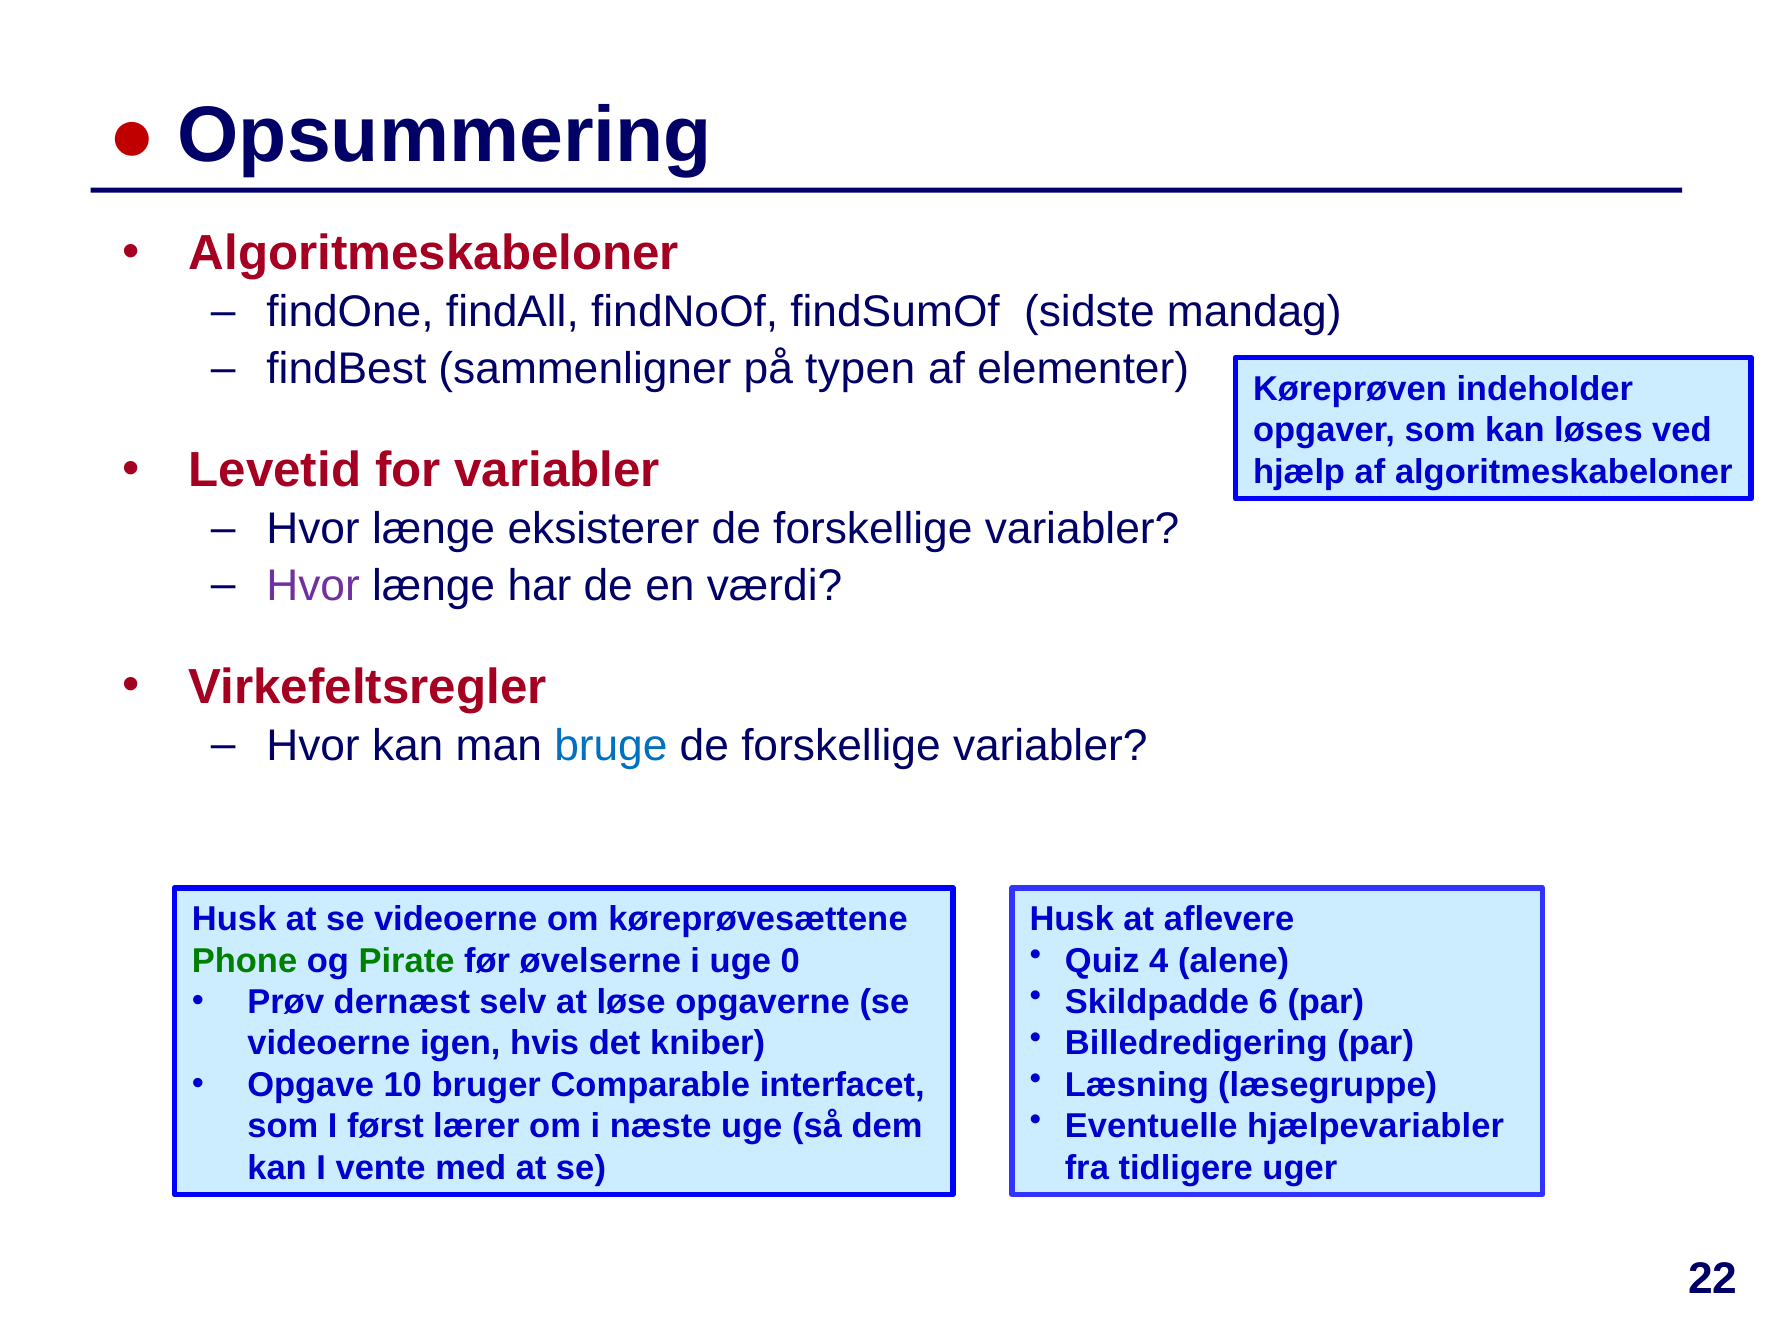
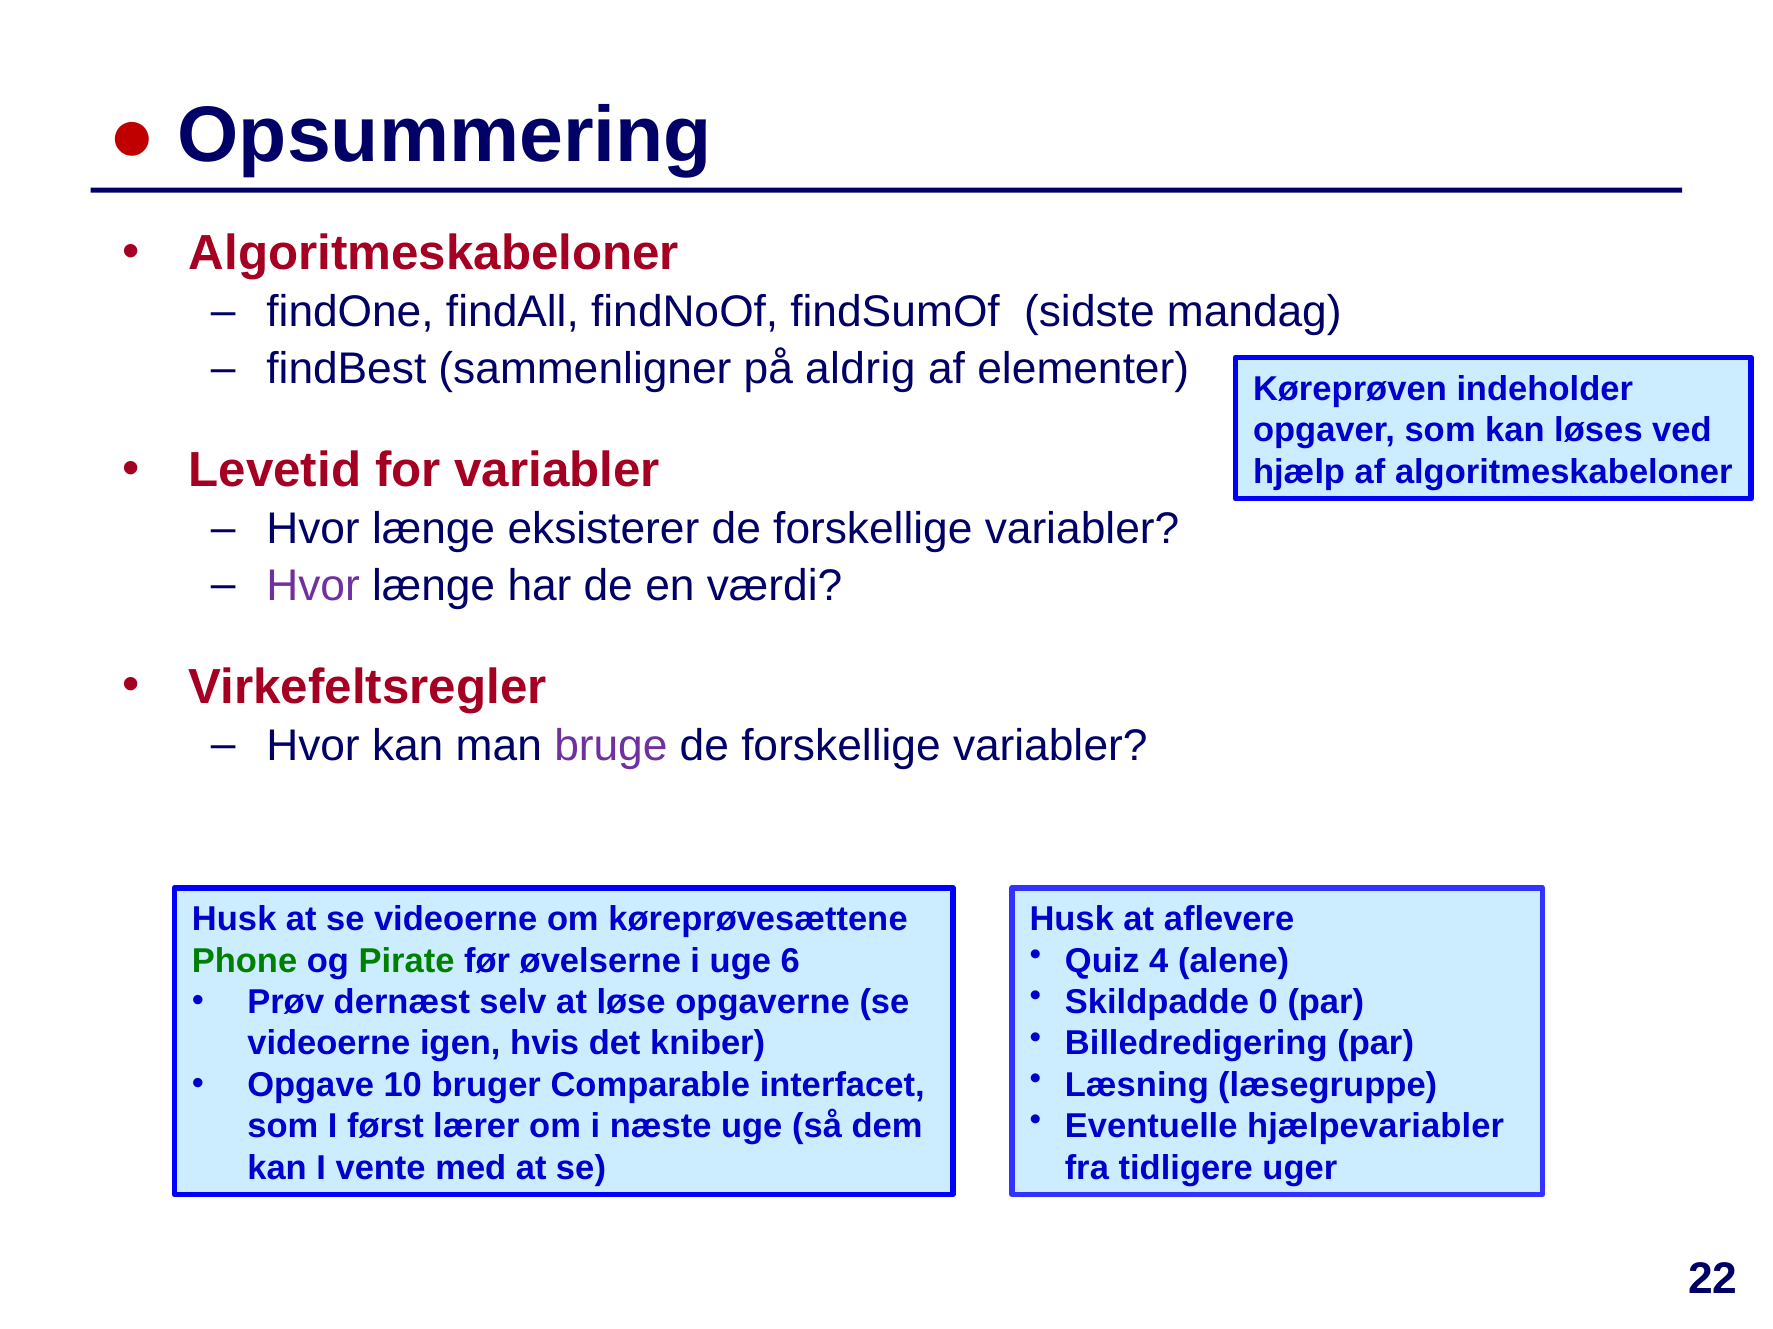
typen: typen -> aldrig (860, 369)
bruge colour: blue -> purple (611, 746)
0: 0 -> 6 (790, 961)
6: 6 -> 0 (1268, 1003)
